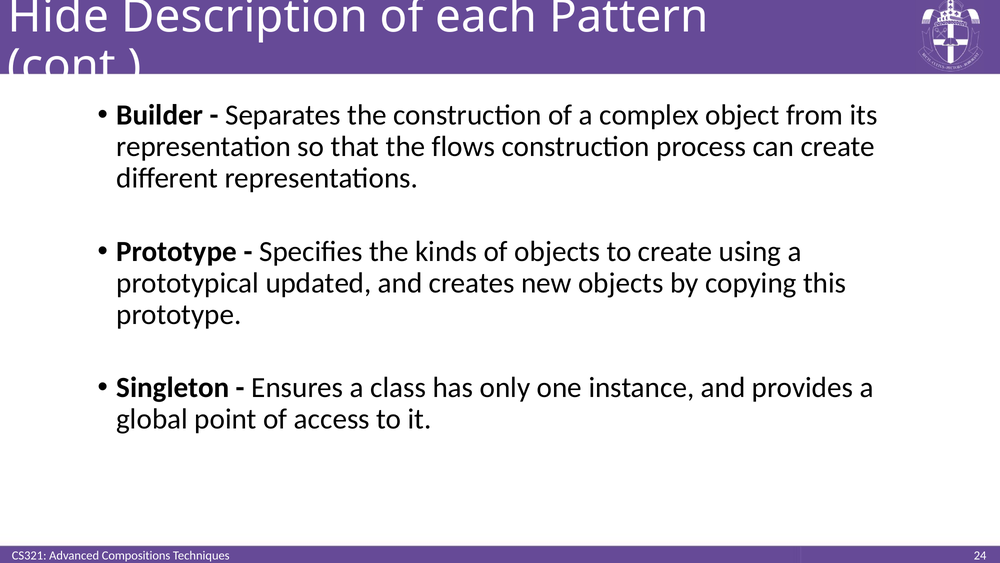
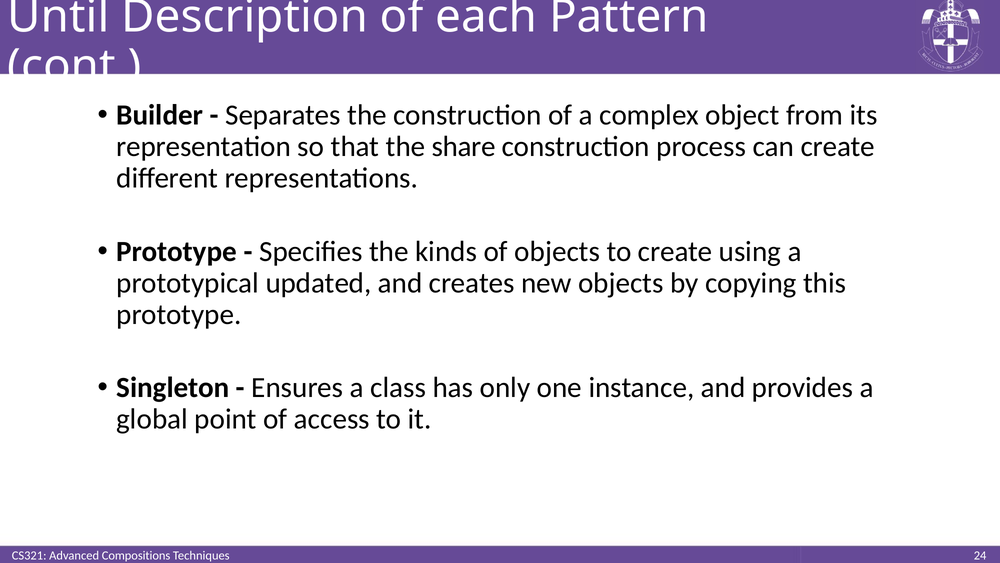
Hide: Hide -> Until (59, 16)
flows: flows -> share (464, 147)
